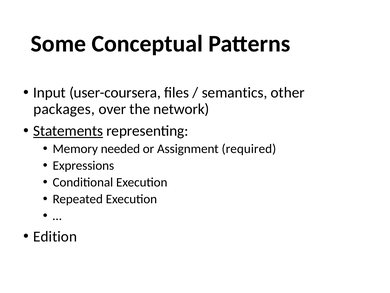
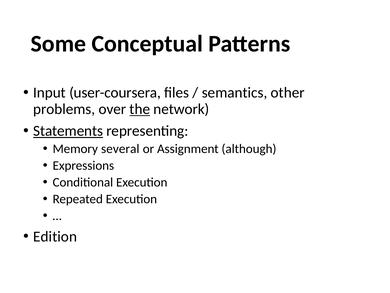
packages: packages -> problems (64, 109)
the underline: none -> present (140, 109)
needed: needed -> several (120, 149)
required: required -> although (249, 149)
